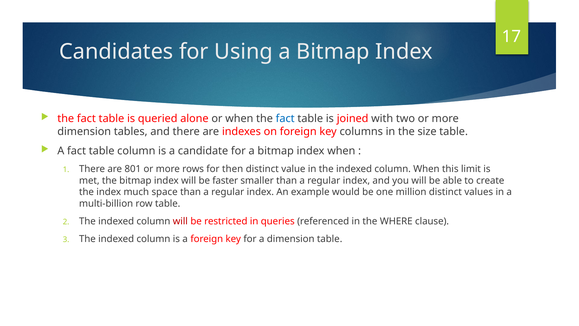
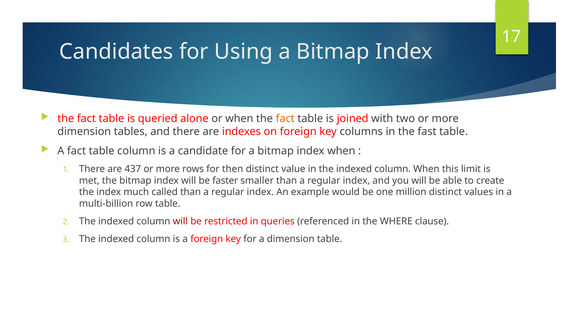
fact colour: blue -> orange (285, 119)
size: size -> fast (427, 132)
801: 801 -> 437 (133, 169)
space: space -> called (165, 192)
